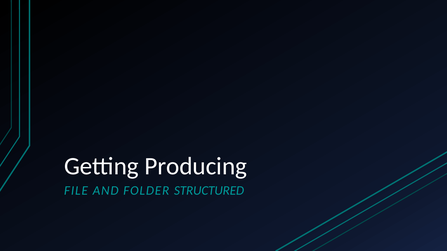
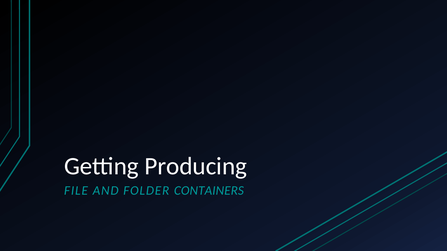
STRUCTURED: STRUCTURED -> CONTAINERS (209, 191)
